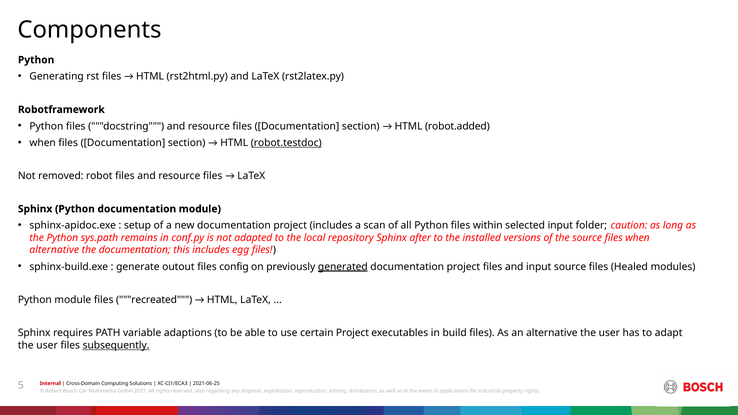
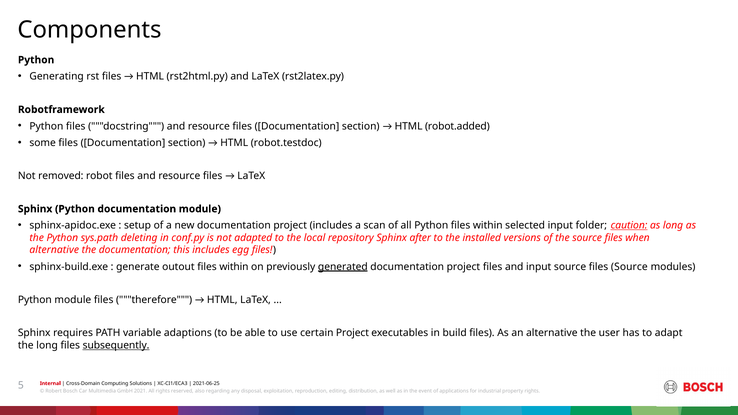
when: when -> some (43, 143)
robot.testdoc underline: present -> none (286, 143)
caution underline: none -> present (629, 226)
remains: remains -> deleting (139, 238)
outout files config: config -> within (234, 267)
files Healed: Healed -> Source (629, 267)
recreated: recreated -> therefore (154, 300)
user: user -> long (47, 345)
